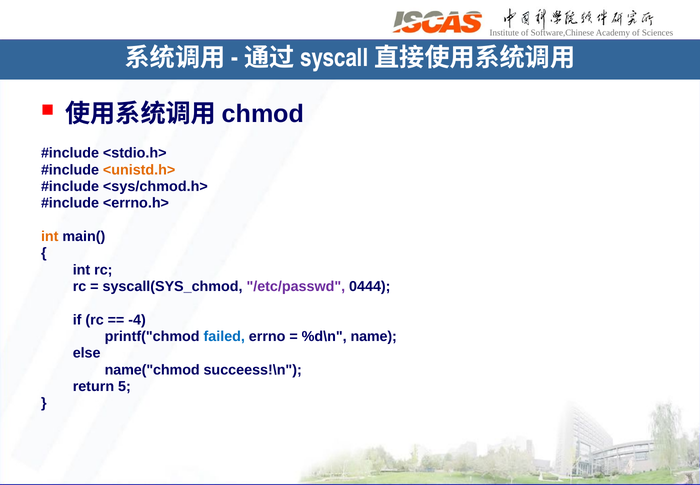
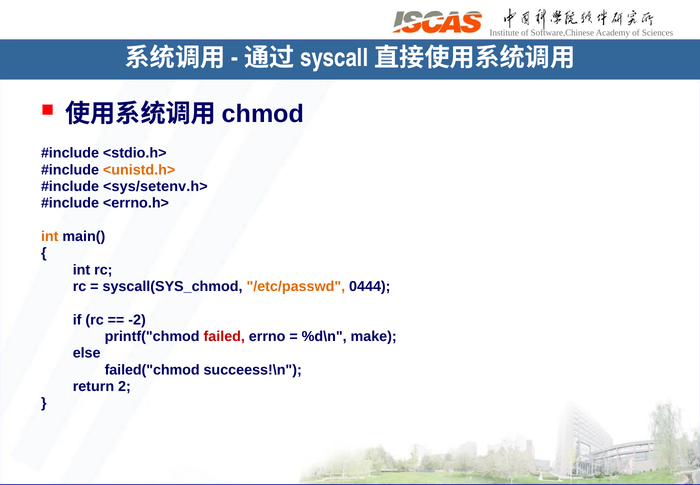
<sys/chmod.h>: <sys/chmod.h> -> <sys/setenv.h> (155, 186)
/etc/passwd colour: purple -> orange (296, 286)
-4: -4 -> -2 (137, 320)
failed colour: blue -> red (224, 336)
name: name -> make (374, 336)
name("chmod: name("chmod -> failed("chmod (152, 370)
5: 5 -> 2 (124, 386)
